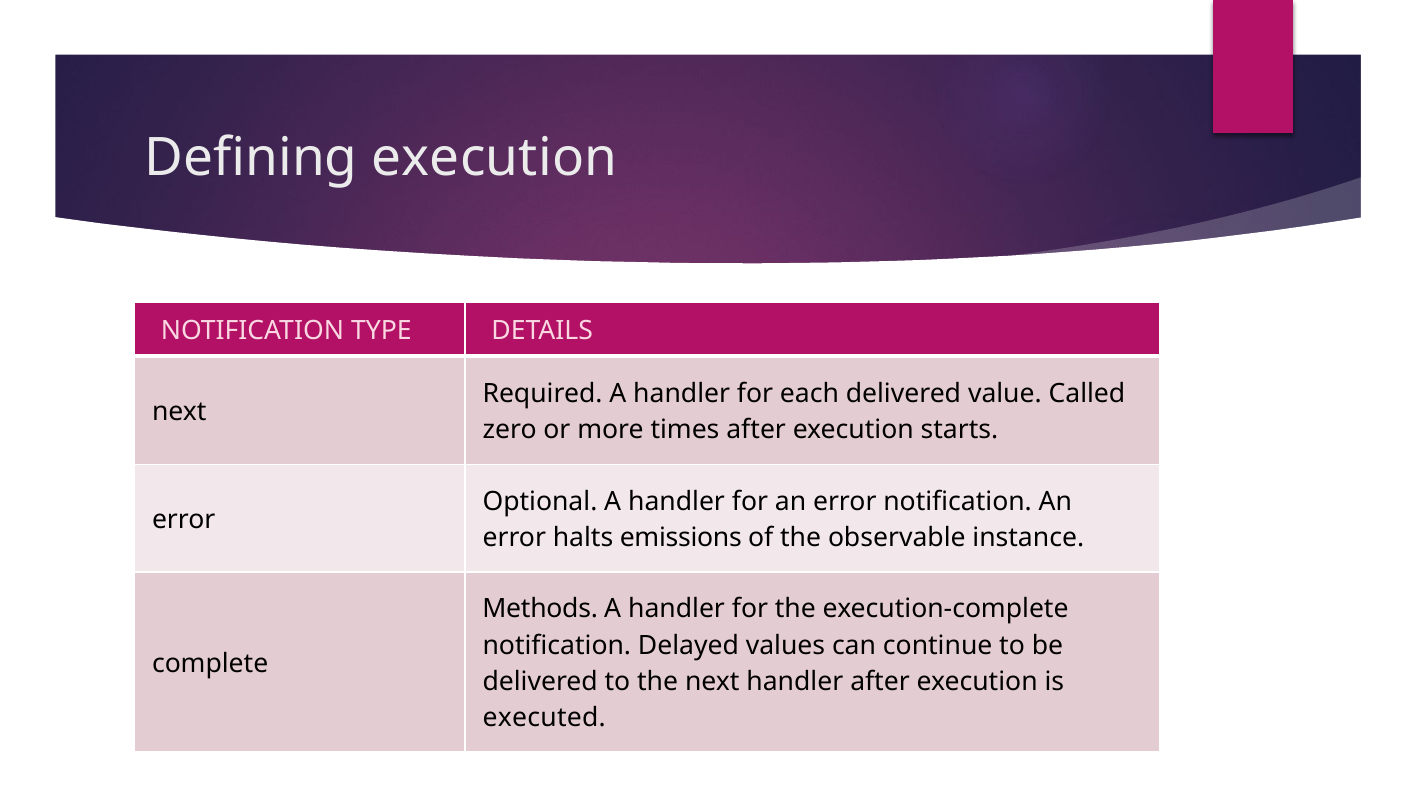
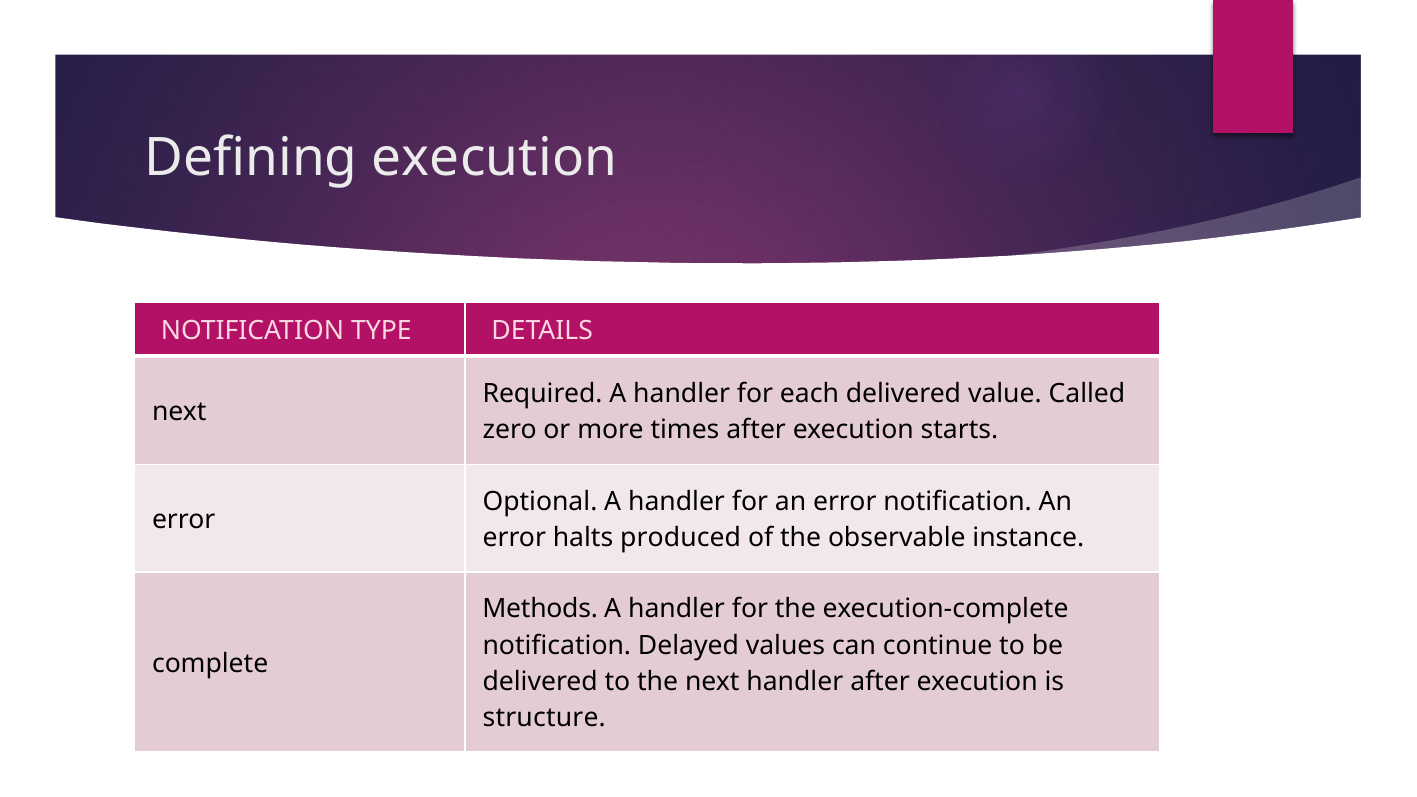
emissions: emissions -> produced (681, 538)
executed: executed -> structure (544, 718)
